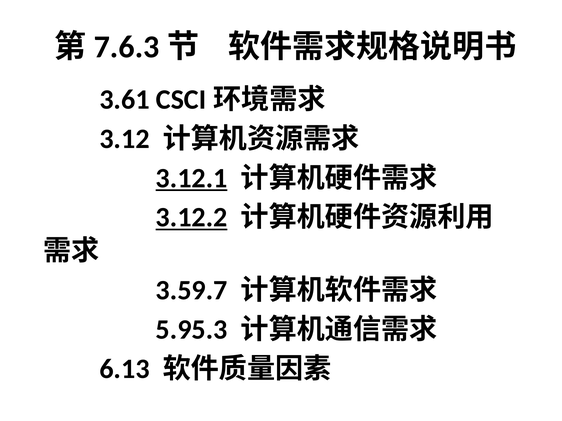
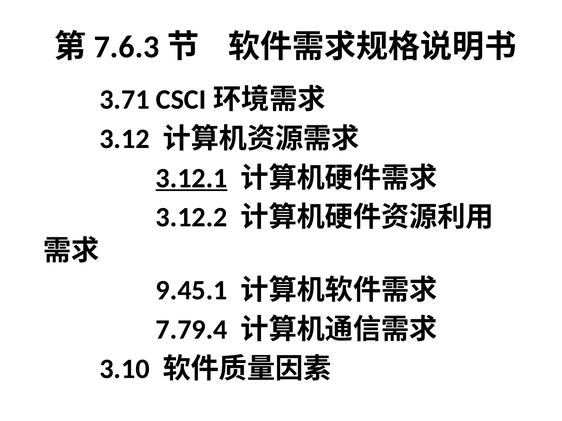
3.61: 3.61 -> 3.71 (124, 100)
3.12.2 underline: present -> none (192, 218)
3.59.7: 3.59.7 -> 9.45.1 (192, 291)
5.95.3: 5.95.3 -> 7.79.4 (192, 330)
6.13: 6.13 -> 3.10 (124, 369)
